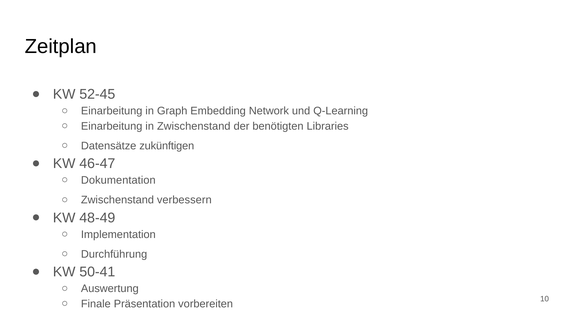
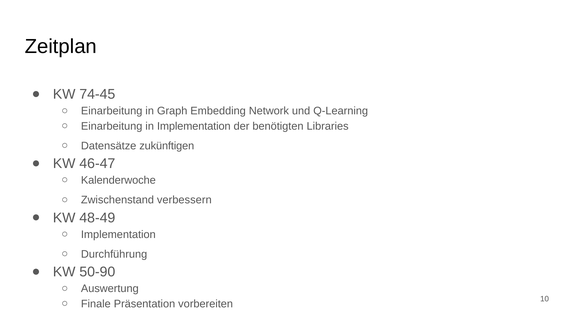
52-45: 52-45 -> 74-45 (97, 94)
in Zwischenstand: Zwischenstand -> Implementation (194, 126)
Dokumentation: Dokumentation -> Kalenderwoche (118, 180)
50-41: 50-41 -> 50-90 (97, 272)
